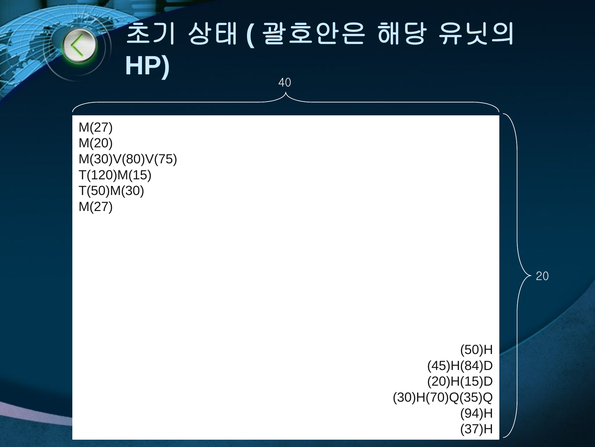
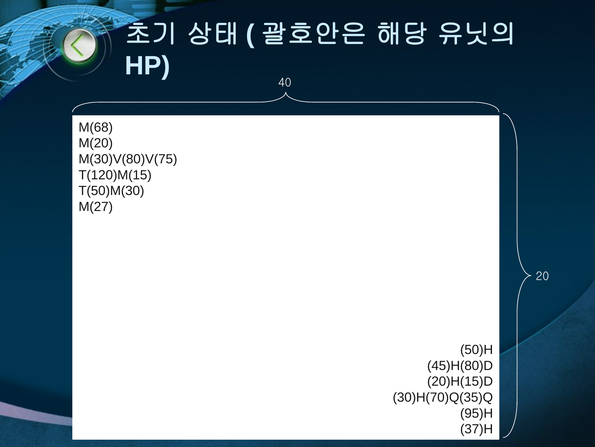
M(27: M(27 -> M(68 (96, 127)
45)H(84)D: 45)H(84)D -> 45)H(80)D (460, 365)
94)H: 94)H -> 95)H (477, 413)
